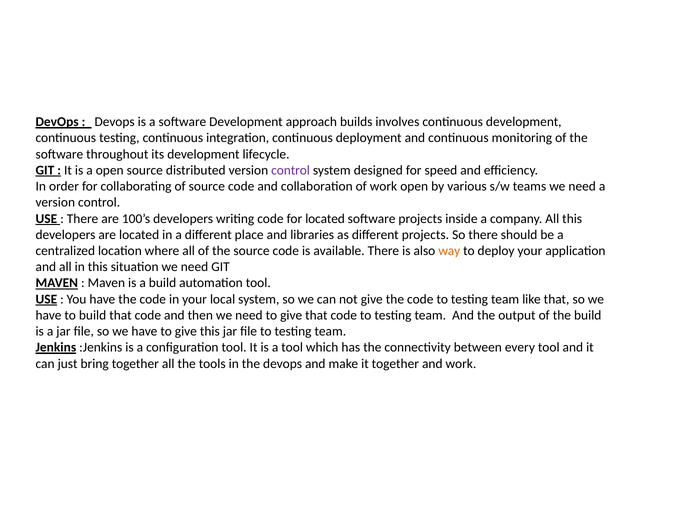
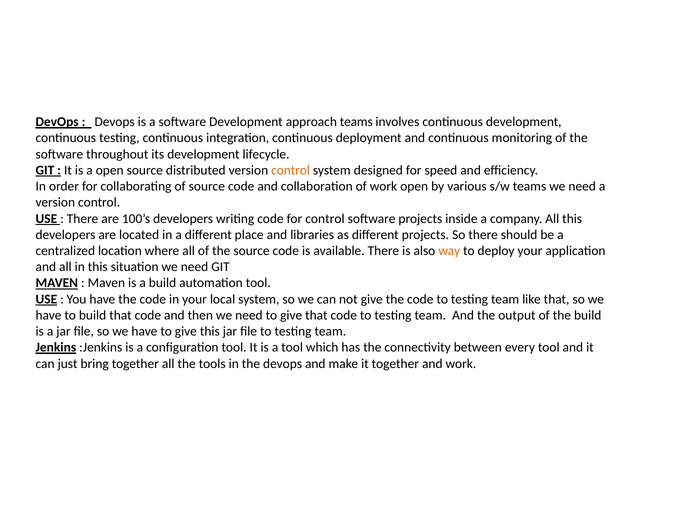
approach builds: builds -> teams (356, 122)
control colour: purple -> orange (291, 170)
for located: located -> control (325, 218)
